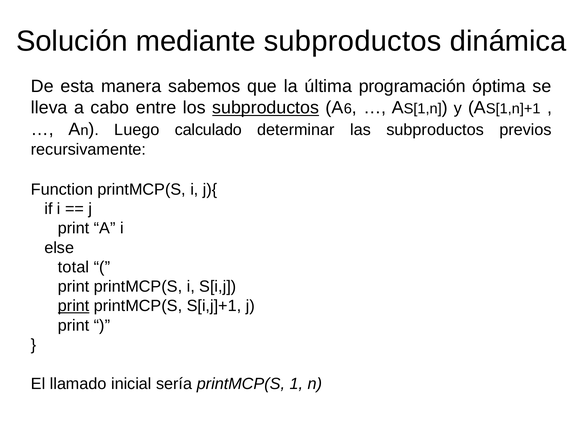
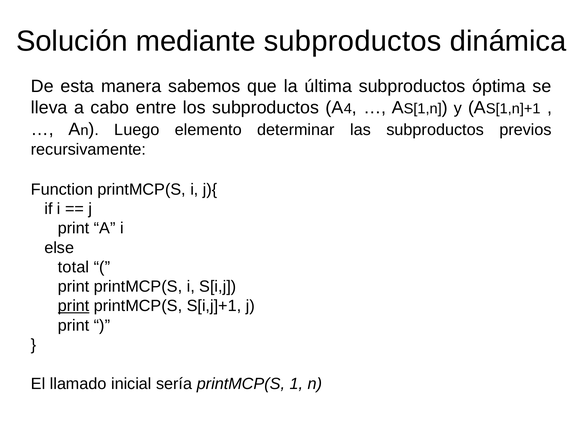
última programación: programación -> subproductos (412, 86)
subproductos underline: present -> none (266, 108)
6: 6 -> 4 (348, 109)
calculado: calculado -> elemento (208, 130)
